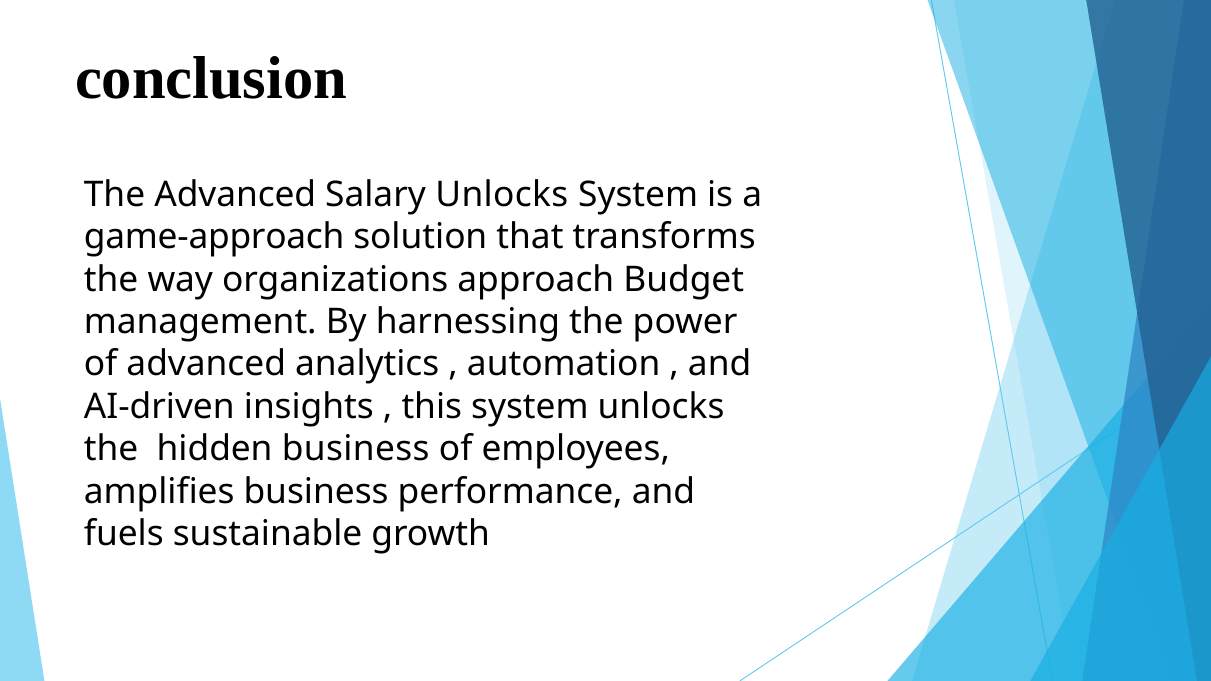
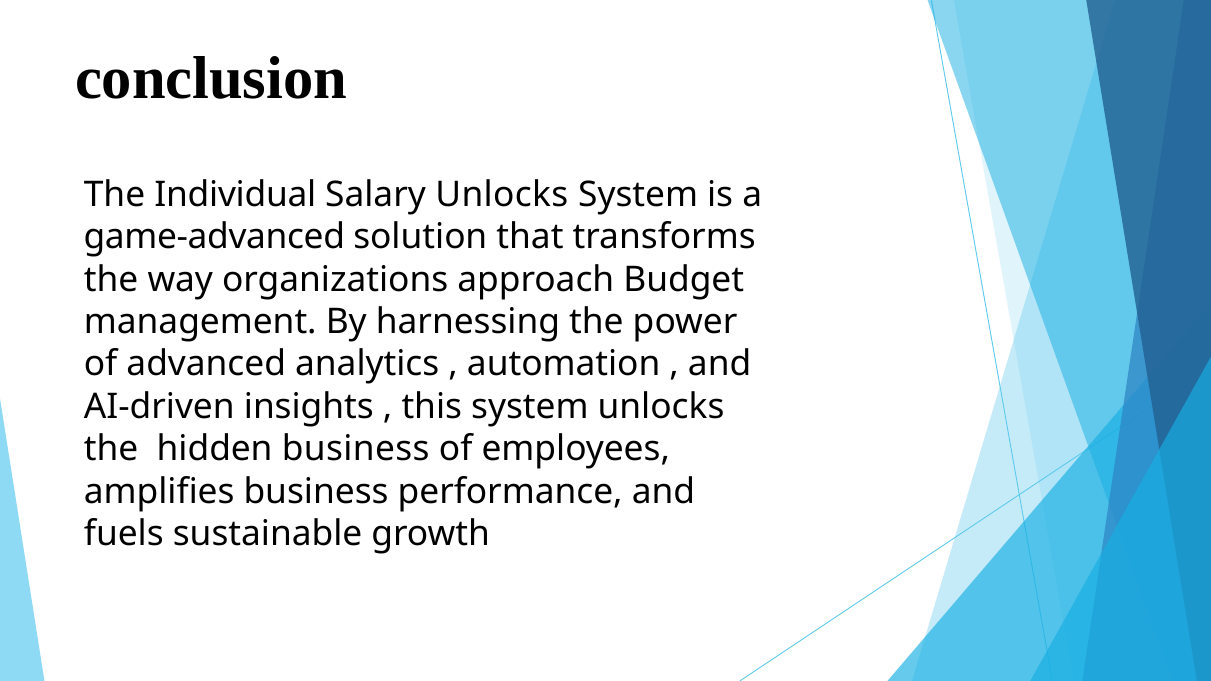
The Advanced: Advanced -> Individual (235, 195)
game-approach: game-approach -> game-advanced (214, 237)
